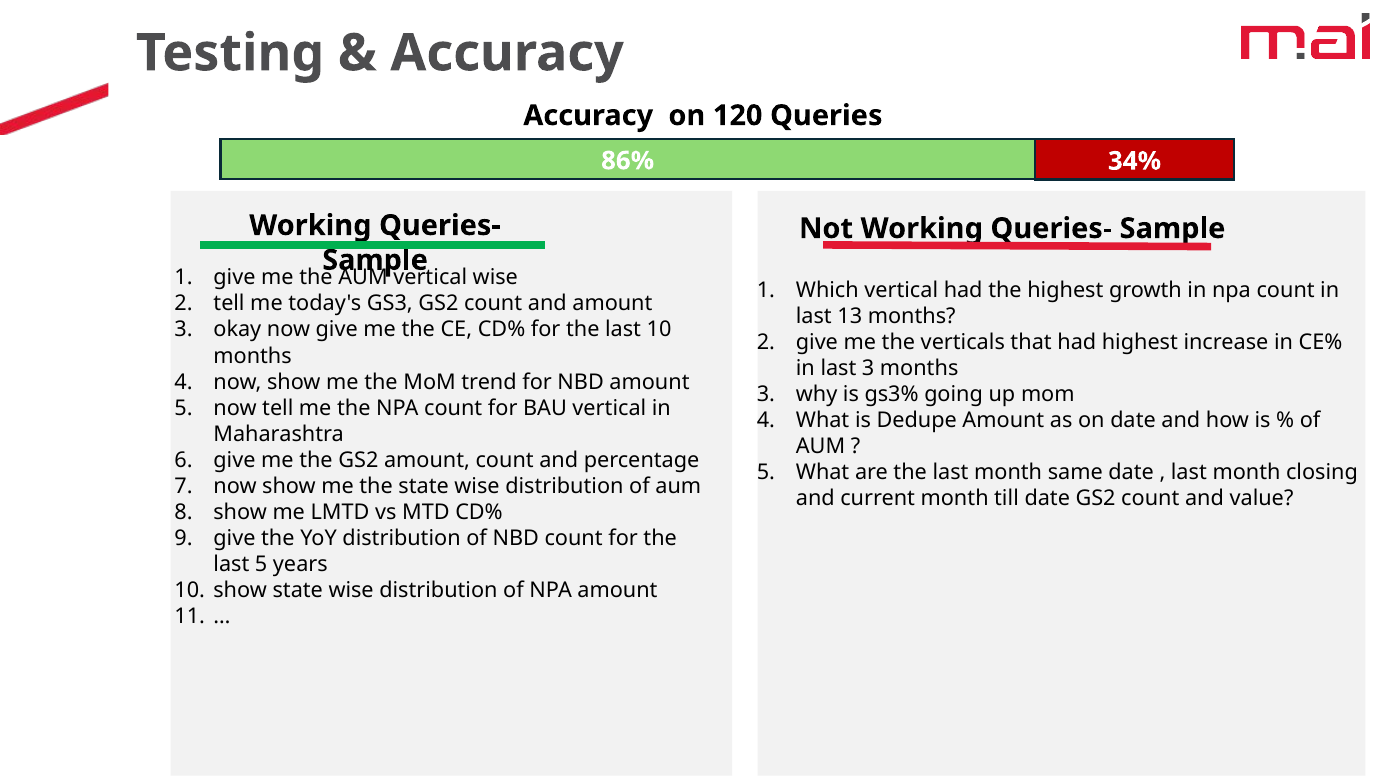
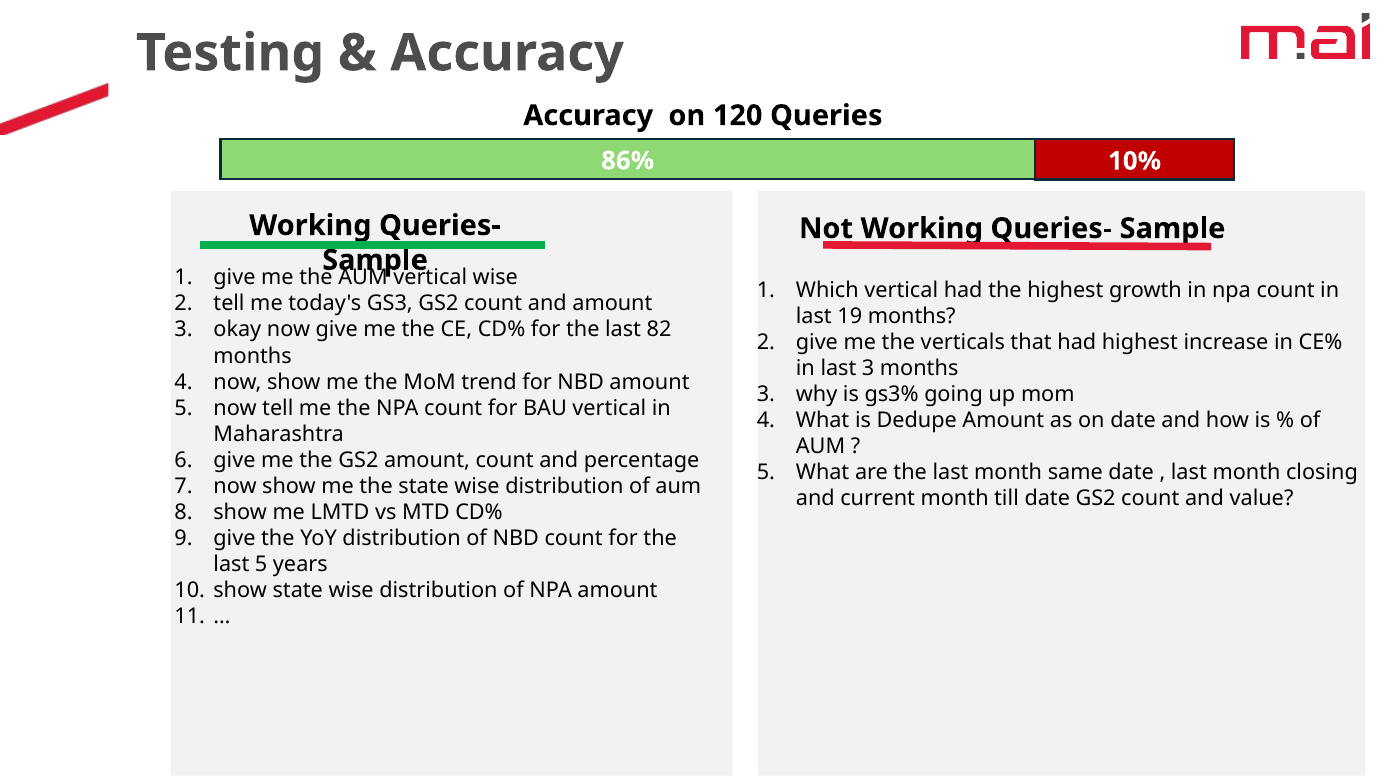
34%: 34% -> 10% (1135, 161)
13: 13 -> 19 (850, 316)
last 10: 10 -> 82 (659, 330)
